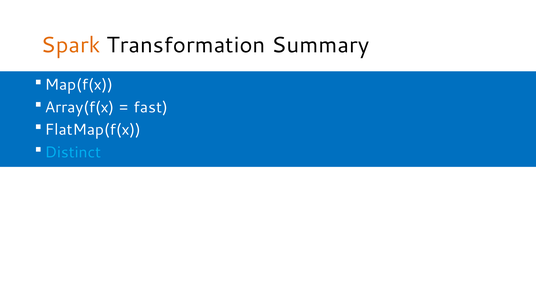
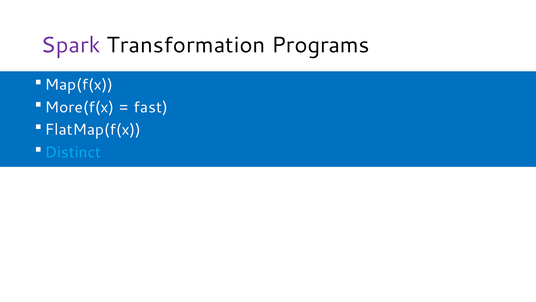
Spark colour: orange -> purple (71, 45)
Summary: Summary -> Programs (321, 45)
Array(f(x: Array(f(x -> More(f(x (79, 107)
